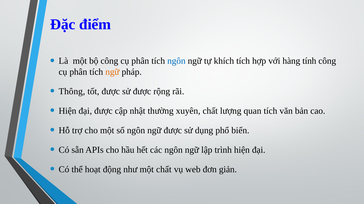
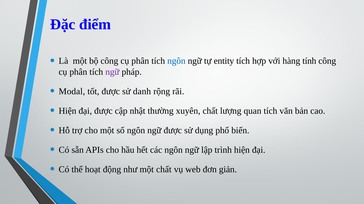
khích: khích -> entity (224, 61)
ngữ colour: orange -> purple (112, 72)
Thông: Thông -> Modal (72, 92)
sử được: được -> danh (142, 92)
